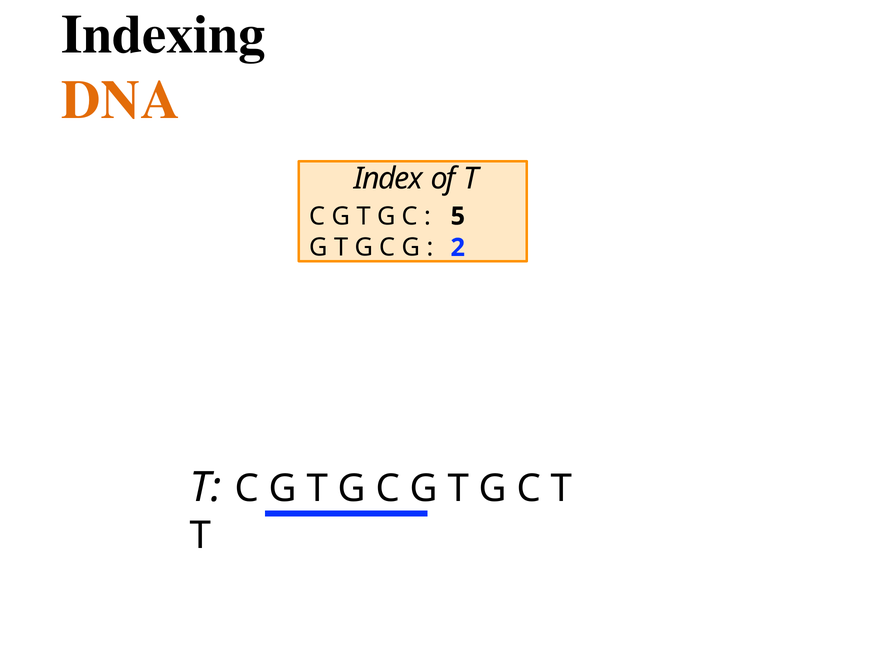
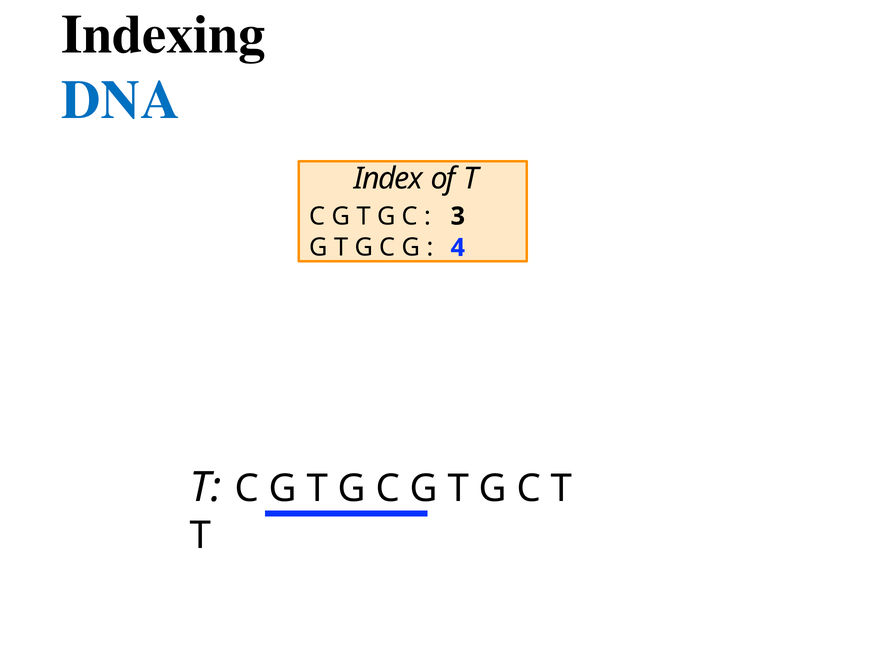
DNA colour: orange -> blue (120, 100)
5: 5 -> 3 (458, 216)
2: 2 -> 4 (458, 248)
